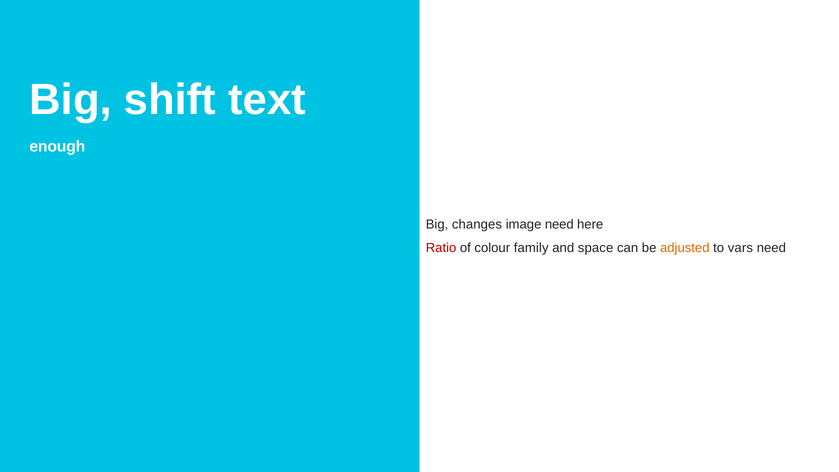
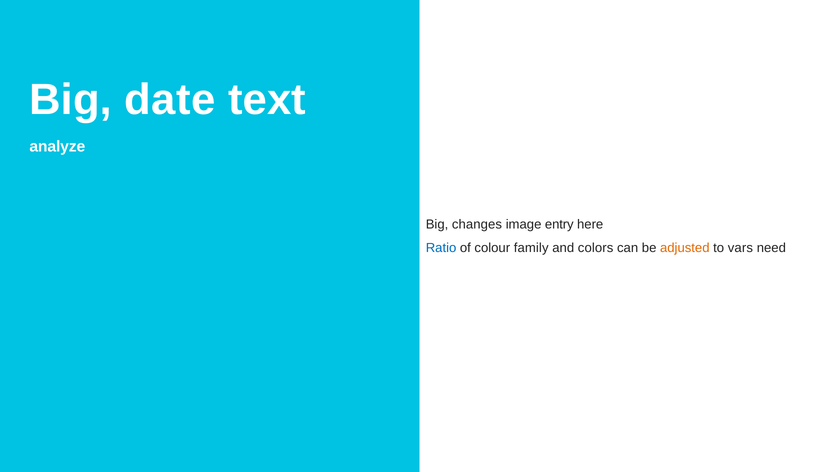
shift: shift -> date (170, 100)
enough: enough -> analyze (57, 146)
image need: need -> entry (559, 224)
Ratio colour: red -> blue (441, 248)
space: space -> colors (596, 248)
